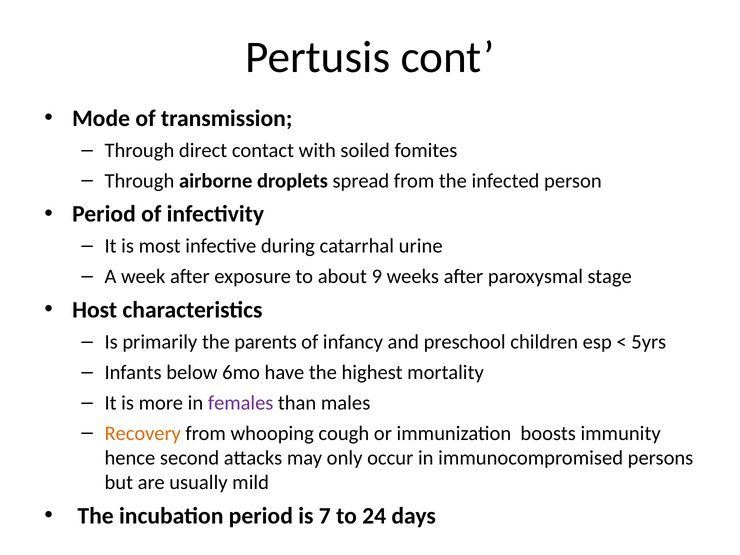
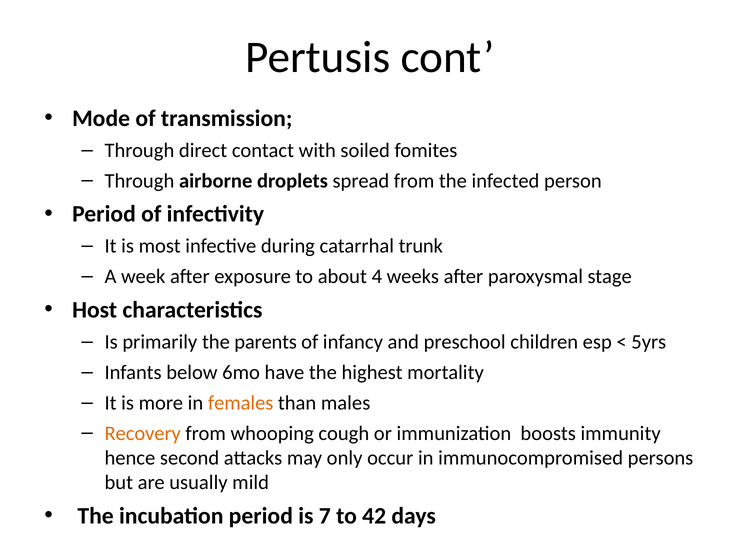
urine: urine -> trunk (421, 246)
9: 9 -> 4 (377, 277)
females colour: purple -> orange (241, 403)
24: 24 -> 42 (374, 516)
